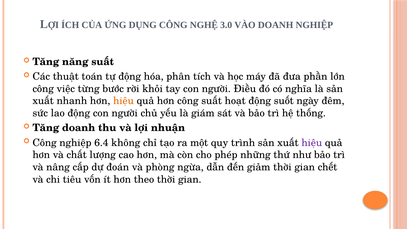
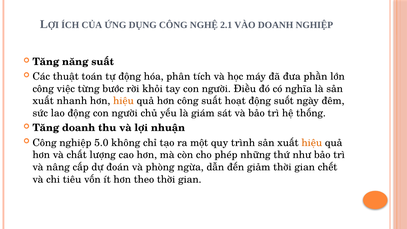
3.0: 3.0 -> 2.1 (226, 25)
6.4: 6.4 -> 5.0 (101, 143)
hiệu colour: purple -> orange (312, 143)
